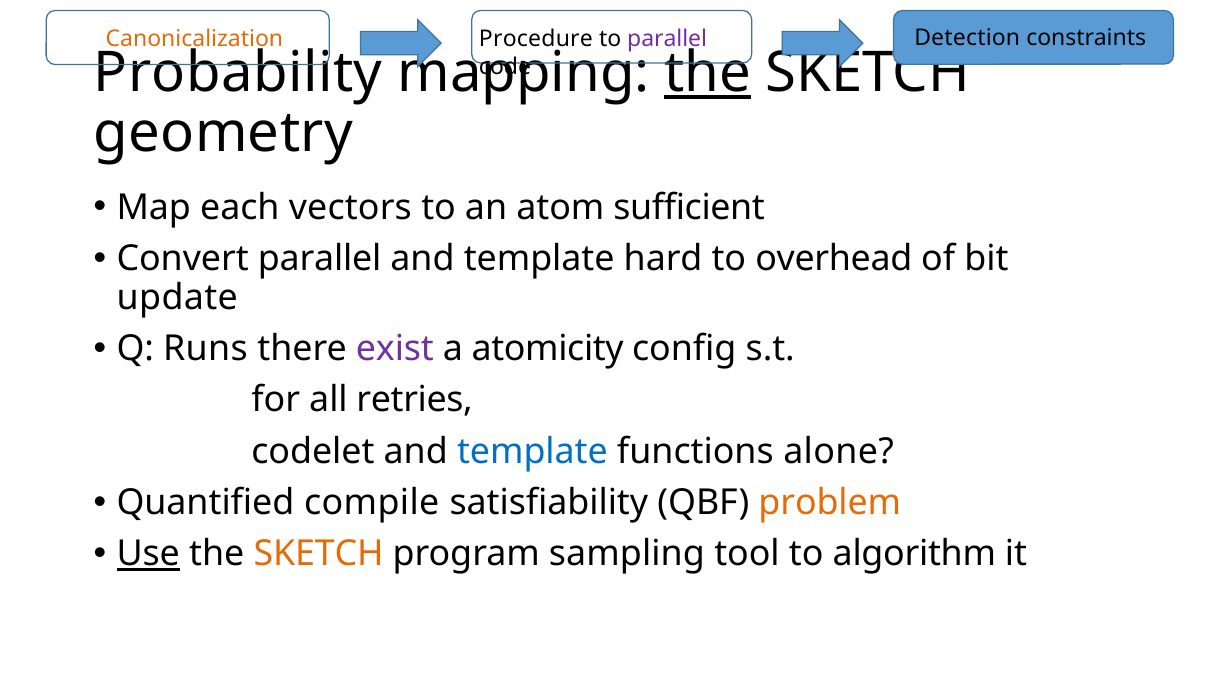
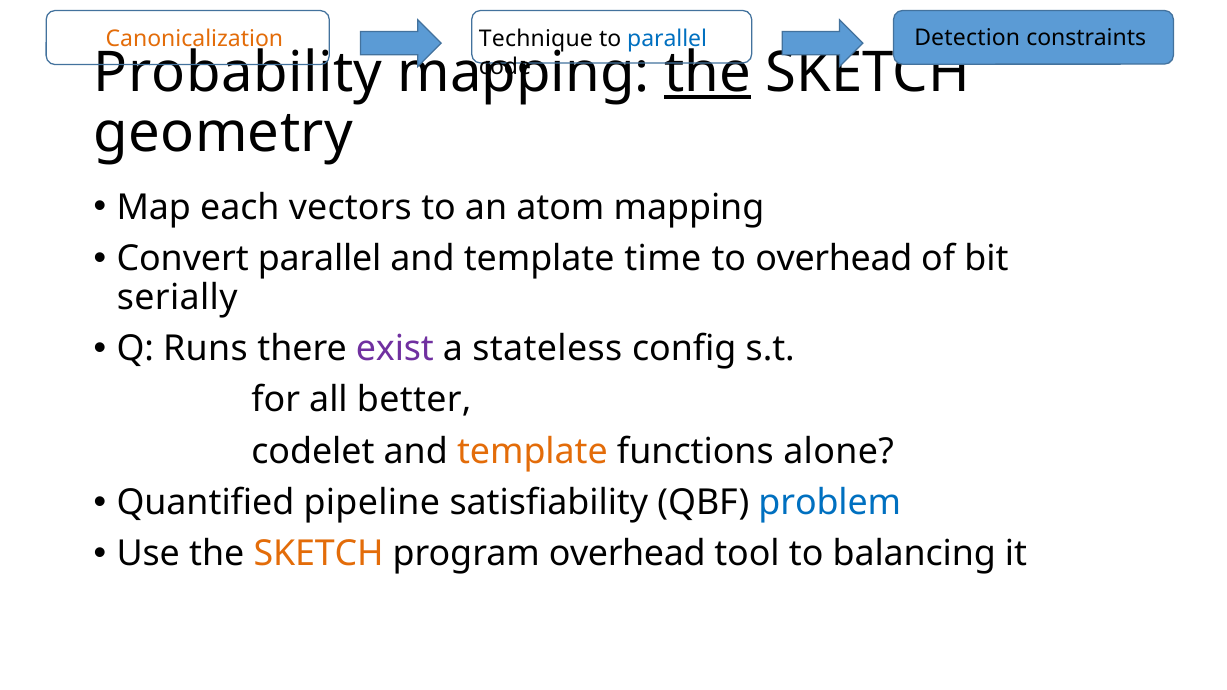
Procedure: Procedure -> Technique (536, 39)
parallel colour: purple -> blue (667, 39)
atom sufficient: sufficient -> mapping (689, 207)
hard: hard -> time (663, 259)
update: update -> serially (177, 297)
atomicity: atomicity -> stateless (547, 349)
retries: retries -> better (414, 400)
template colour: blue -> orange (532, 451)
compile: compile -> pipeline (372, 503)
problem colour: orange -> blue (830, 503)
Use underline: present -> none (148, 554)
program sampling: sampling -> overhead (627, 554)
algorithm: algorithm -> balancing (914, 554)
